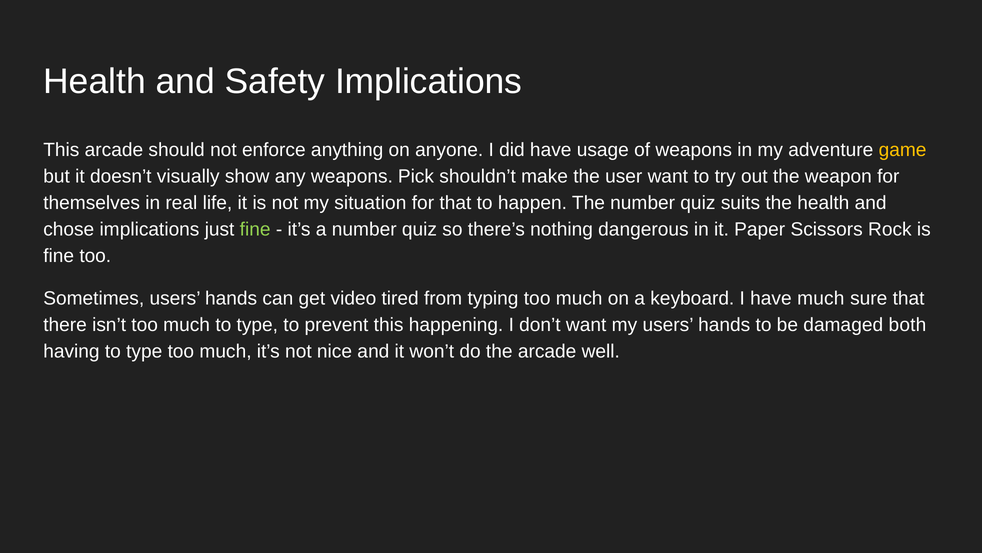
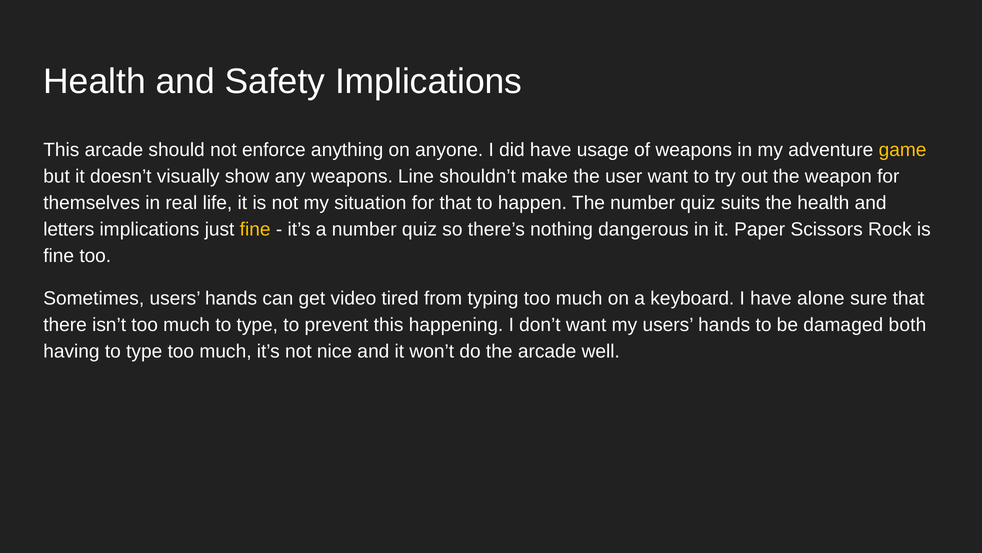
Pick: Pick -> Line (416, 176)
chose: chose -> letters (69, 229)
fine colour: light green -> yellow (255, 229)
have much: much -> alone (821, 298)
